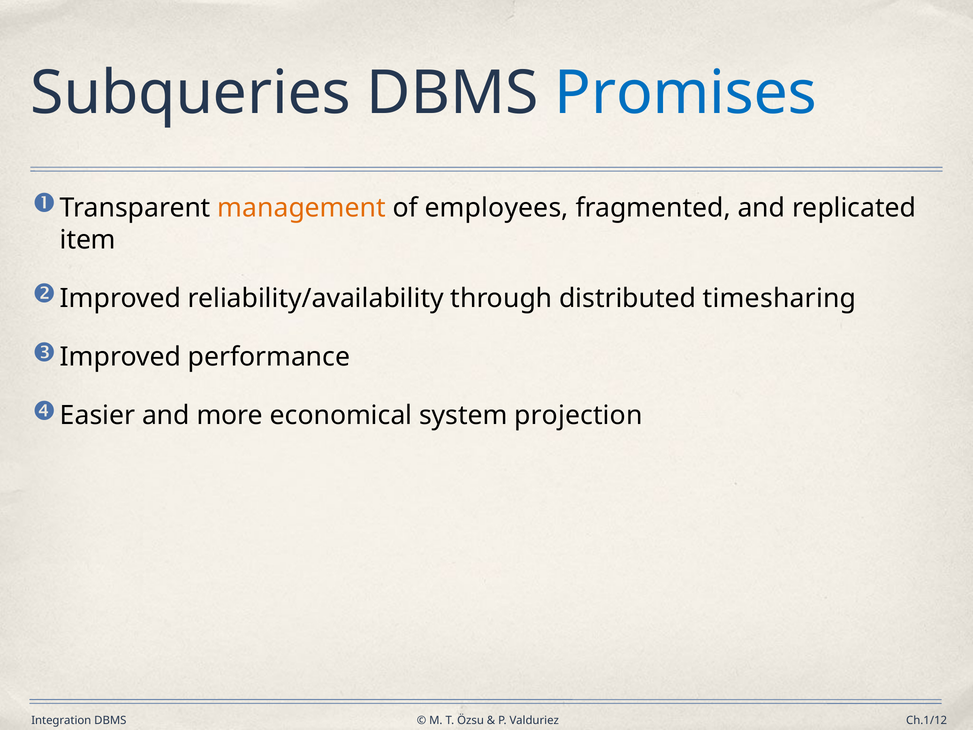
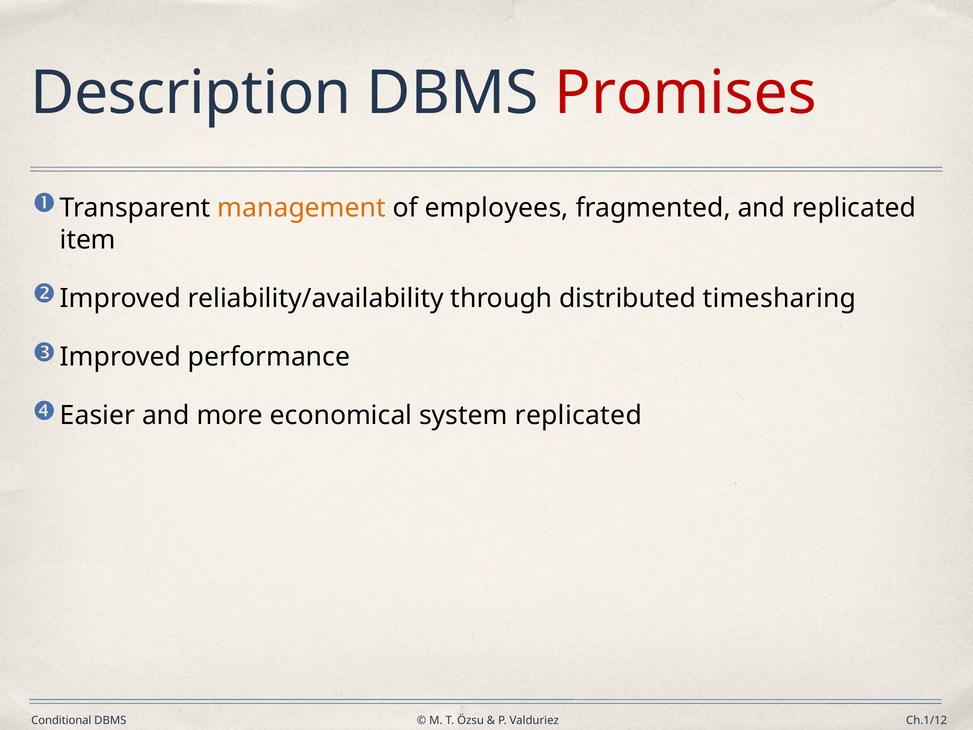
Subqueries: Subqueries -> Description (191, 93)
Promises colour: blue -> red (686, 93)
system projection: projection -> replicated (578, 415)
Integration: Integration -> Conditional (61, 720)
